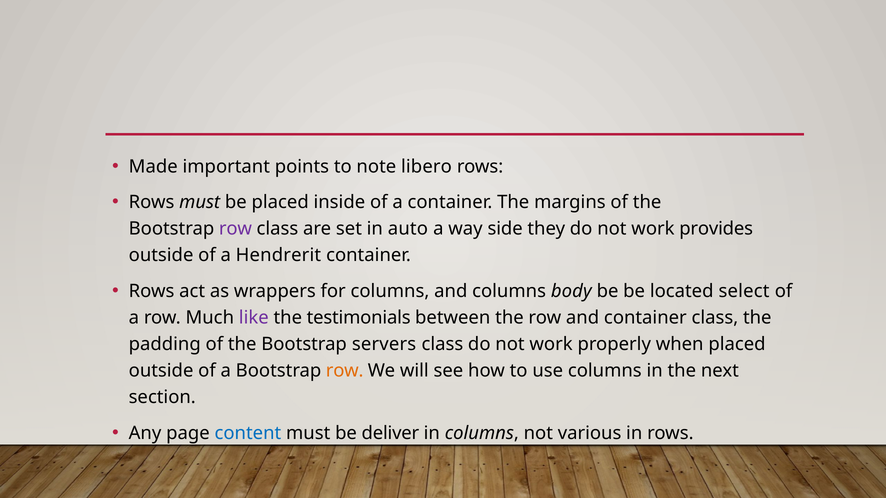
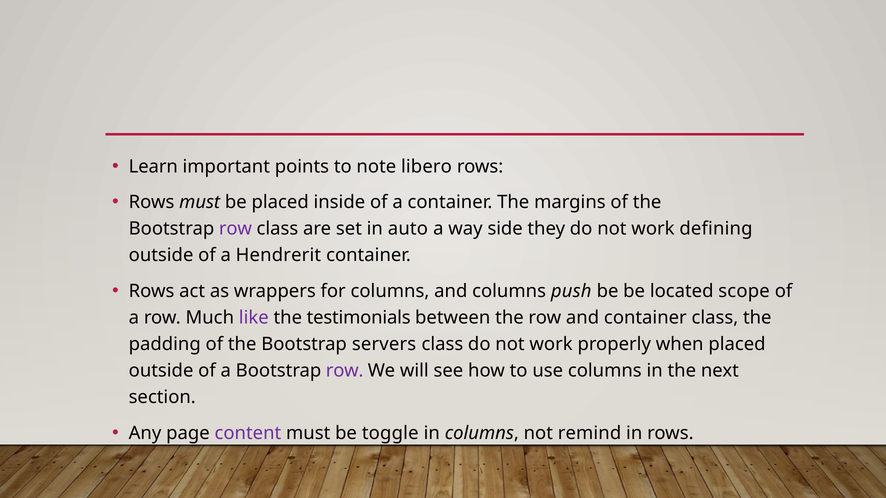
Made: Made -> Learn (153, 167)
provides: provides -> defining (716, 229)
body: body -> push (571, 291)
select: select -> scope (744, 291)
row colour: orange -> purple (345, 371)
content colour: blue -> purple (248, 434)
deliver: deliver -> toggle (390, 434)
various: various -> remind (590, 434)
